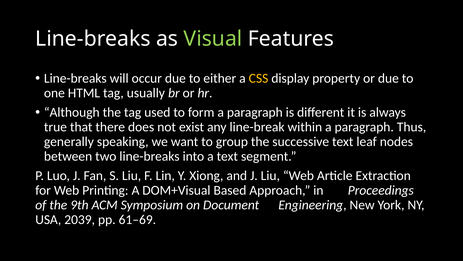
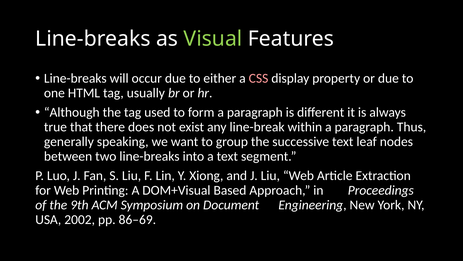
CSS colour: yellow -> pink (259, 78)
2039: 2039 -> 2002 (80, 219)
61–69: 61–69 -> 86–69 (137, 219)
